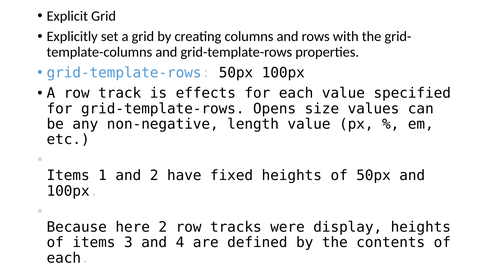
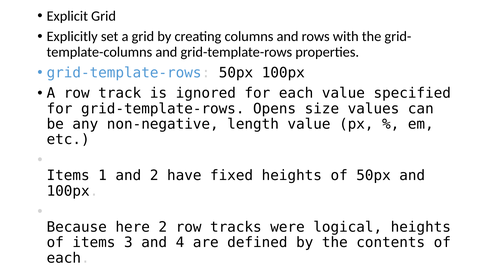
effects: effects -> ignored (206, 93)
display: display -> logical (348, 227)
